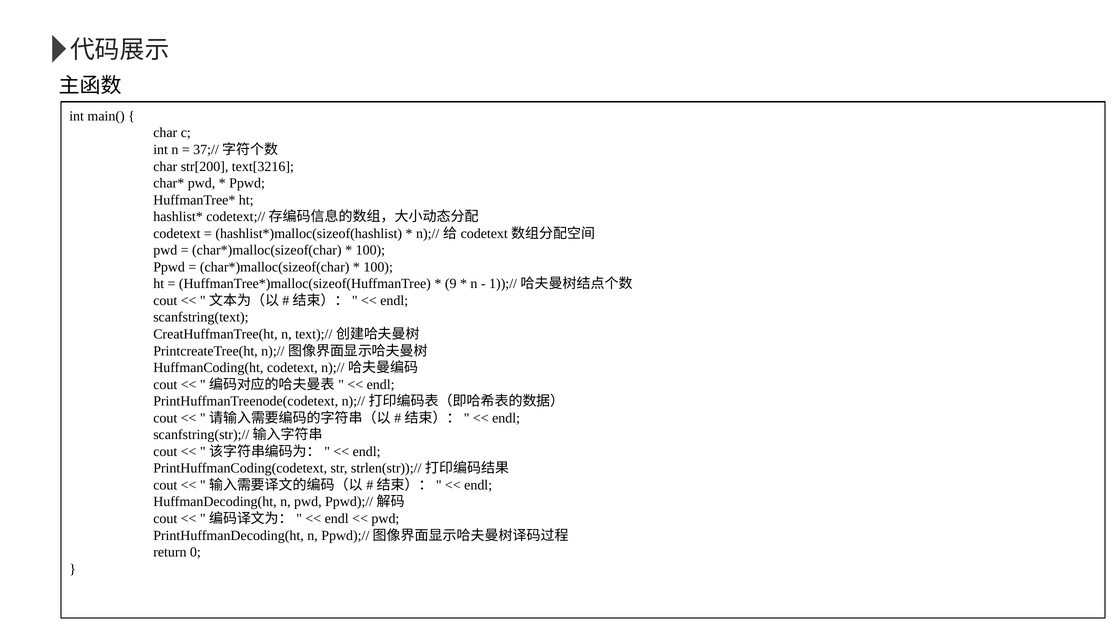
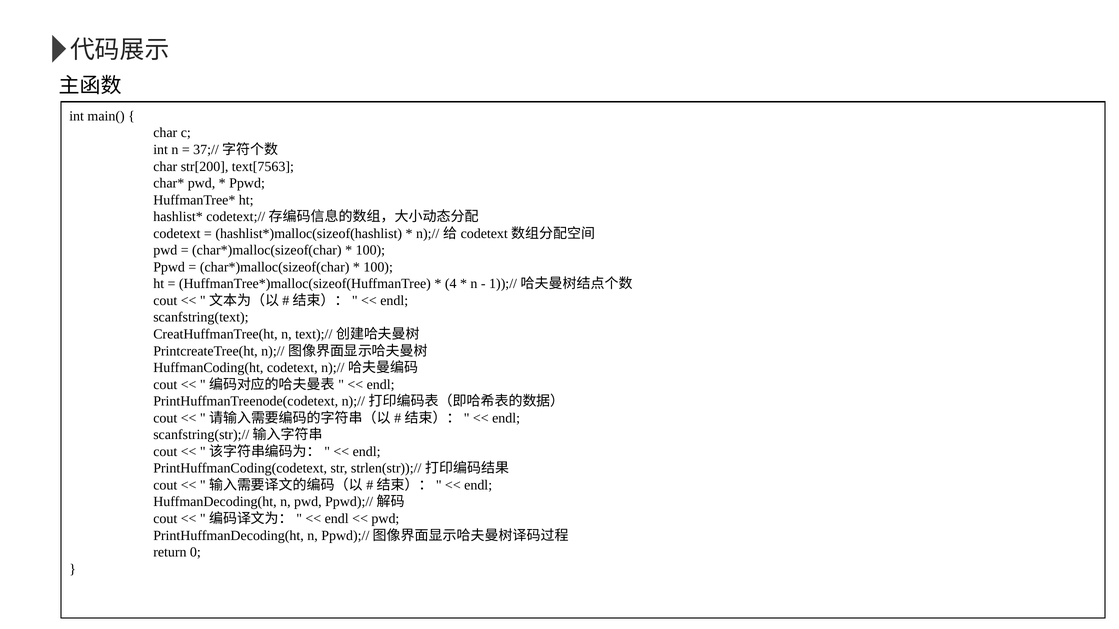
text[3216: text[3216 -> text[7563 (263, 167)
9: 9 -> 4 (451, 284)
